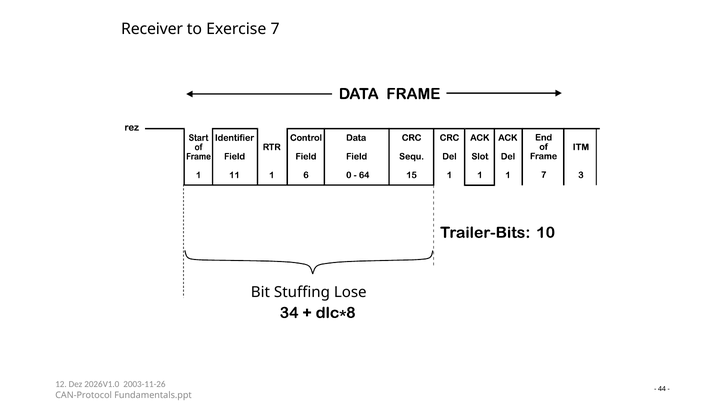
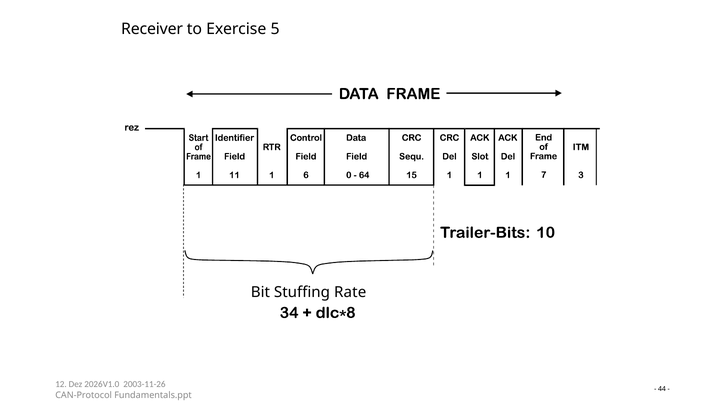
7: 7 -> 5 (275, 29)
Lose: Lose -> Rate (350, 292)
